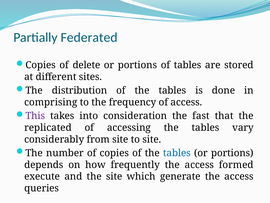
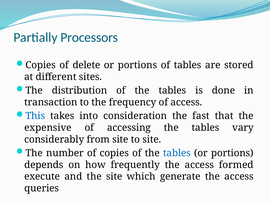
Federated: Federated -> Processors (89, 37)
comprising: comprising -> transaction (51, 102)
This colour: purple -> blue (35, 116)
replicated: replicated -> expensive (48, 127)
